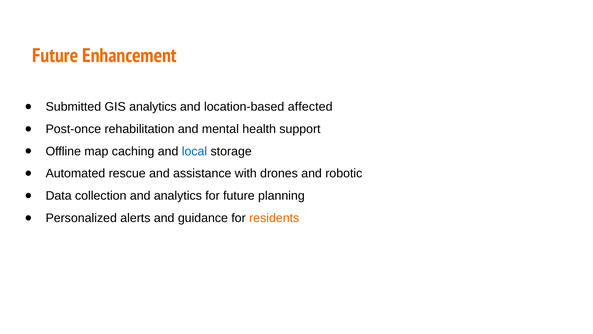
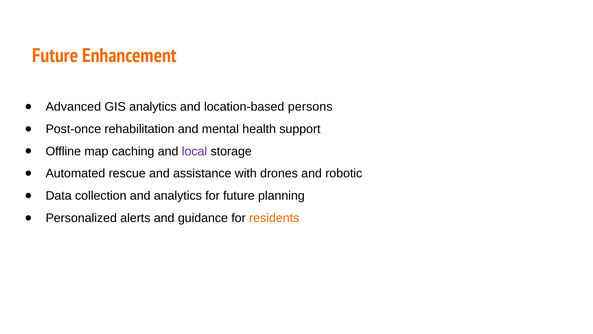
Submitted: Submitted -> Advanced (73, 107)
affected: affected -> persons (310, 107)
local colour: blue -> purple (194, 151)
